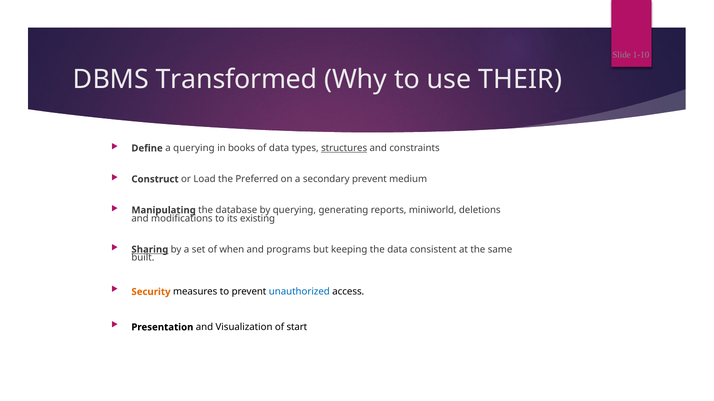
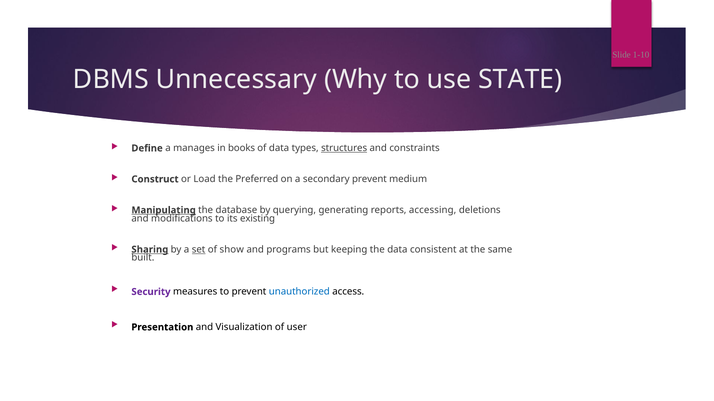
Transformed: Transformed -> Unnecessary (236, 80)
THEIR: THEIR -> STATE (520, 80)
a querying: querying -> manages (194, 148)
Manipulating underline: none -> present (164, 210)
miniworld: miniworld -> accessing (433, 210)
set underline: none -> present (199, 250)
when: when -> show (232, 250)
Security colour: orange -> purple (151, 292)
start: start -> user (297, 328)
